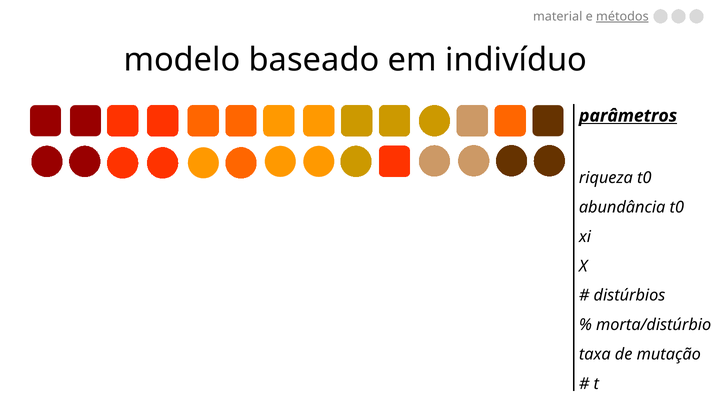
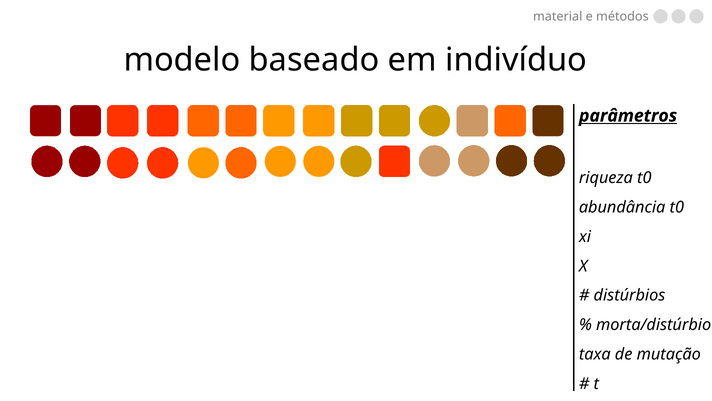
métodos underline: present -> none (622, 17)
